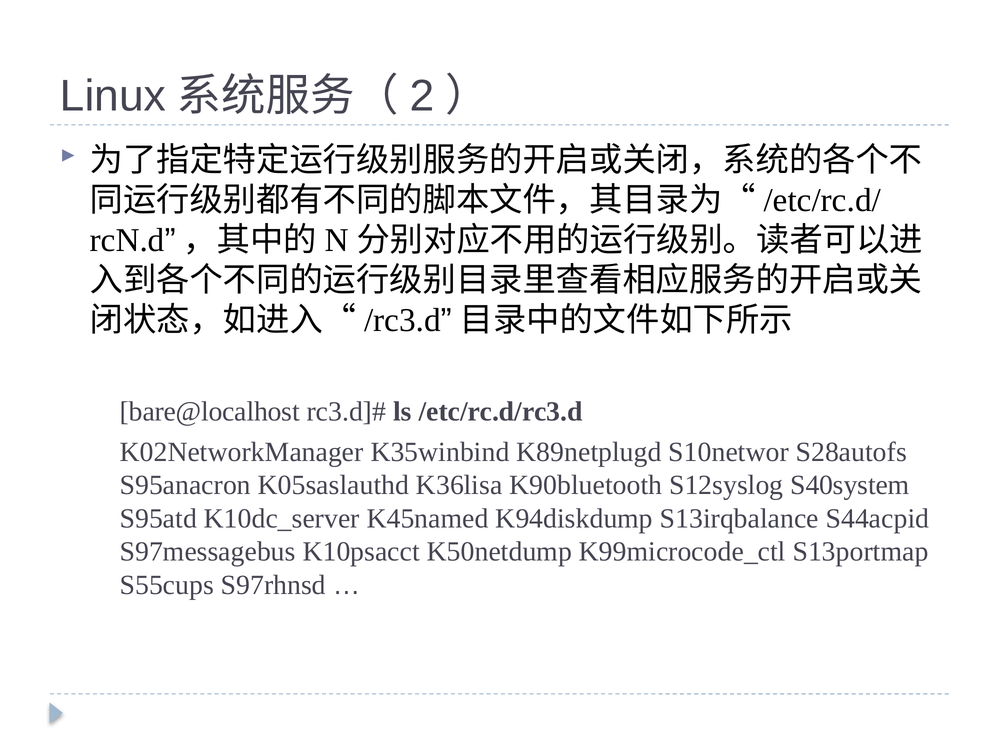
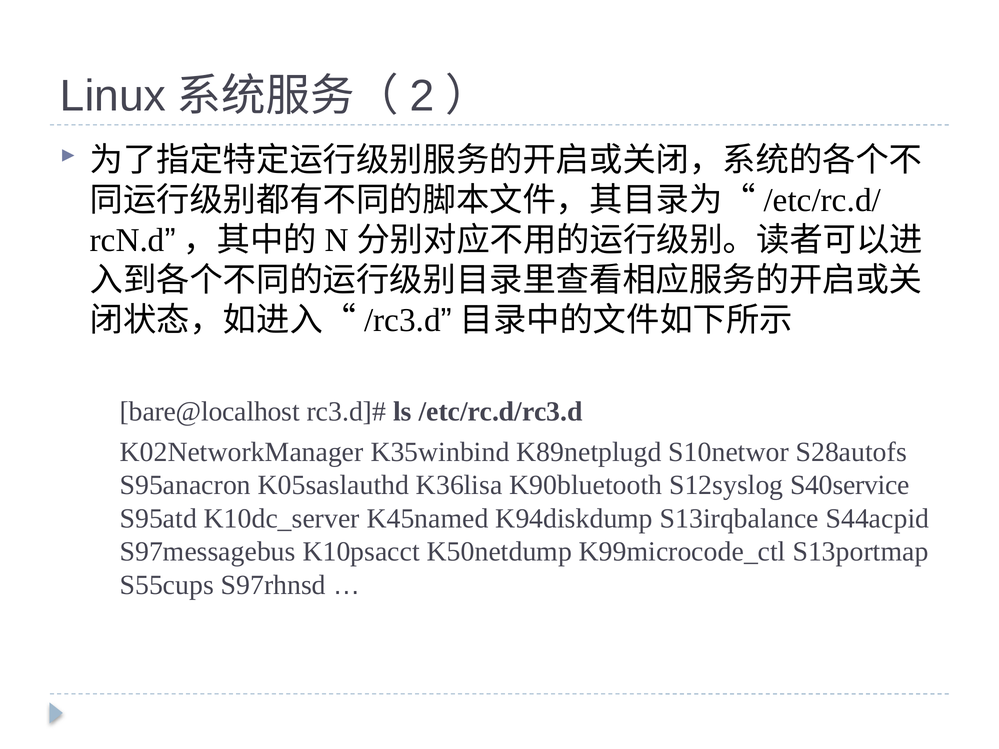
S40system: S40system -> S40service (850, 485)
